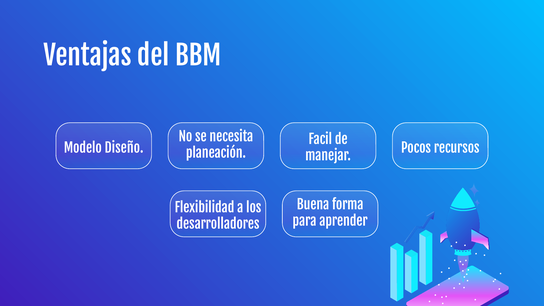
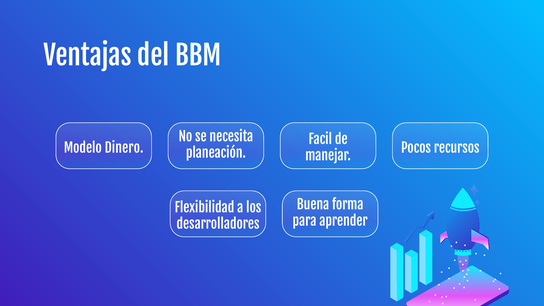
Diseño: Diseño -> Dinero (124, 148)
